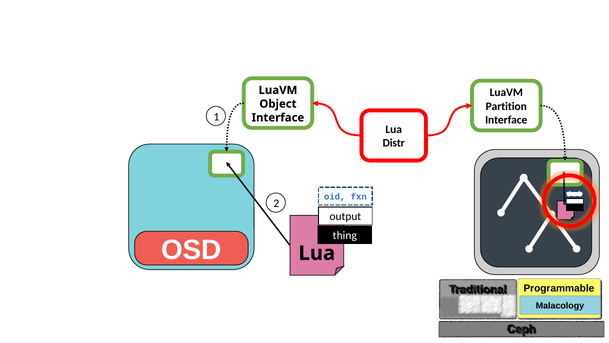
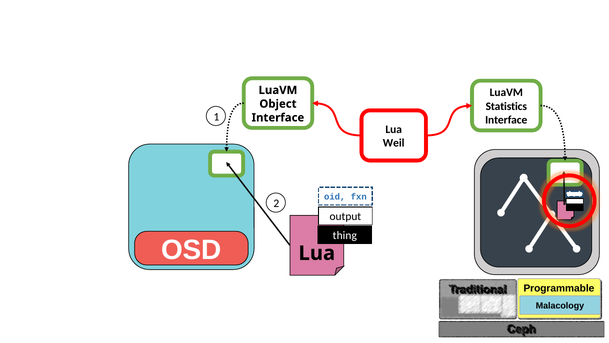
Partition: Partition -> Statistics (506, 106)
Distr: Distr -> Weil (394, 143)
